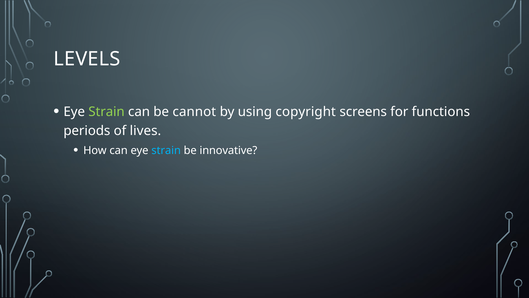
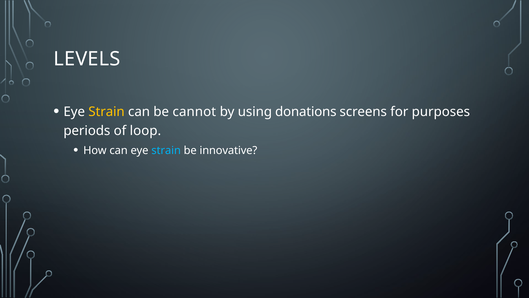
Strain colour: light green -> yellow (107, 112)
copyright: copyright -> donations (306, 112)
functions: functions -> purposes (441, 112)
lives: lives -> loop (145, 131)
